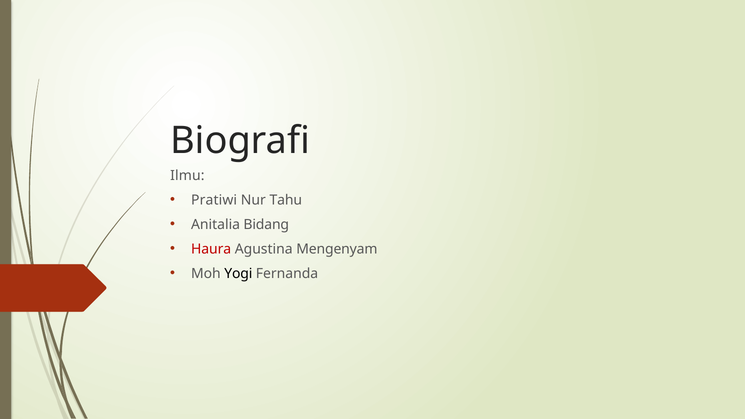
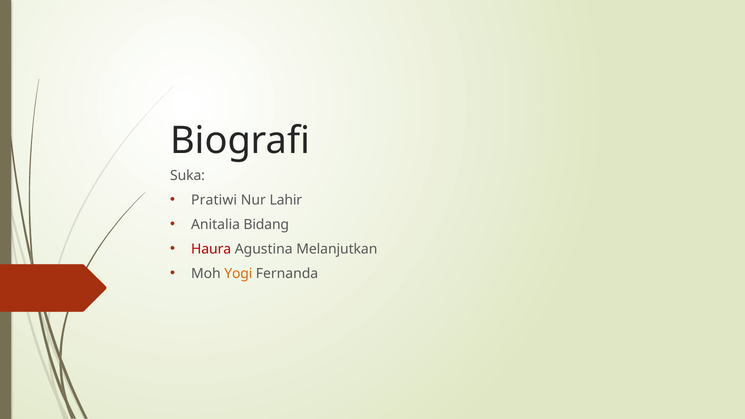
Ilmu: Ilmu -> Suka (188, 176)
Tahu: Tahu -> Lahir (286, 200)
Mengenyam: Mengenyam -> Melanjutkan (337, 249)
Yogi colour: black -> orange (238, 274)
